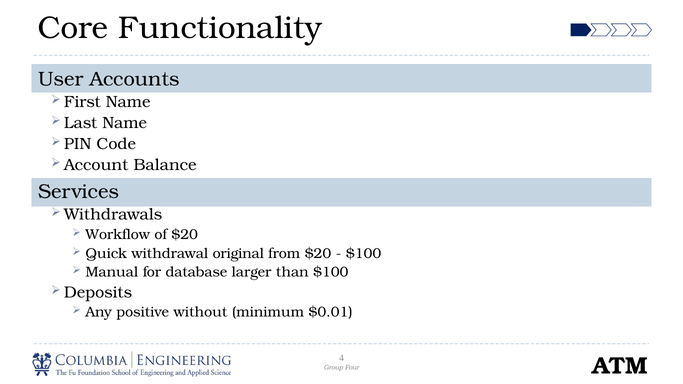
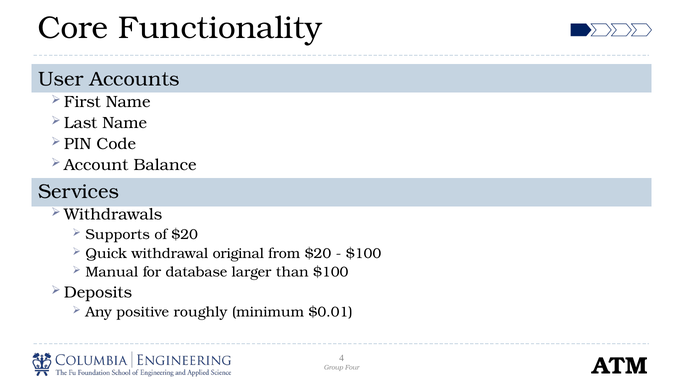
Workflow: Workflow -> Supports (118, 235)
without: without -> roughly (200, 312)
